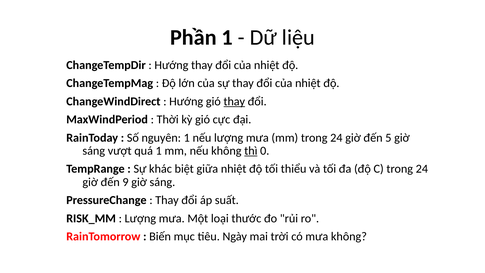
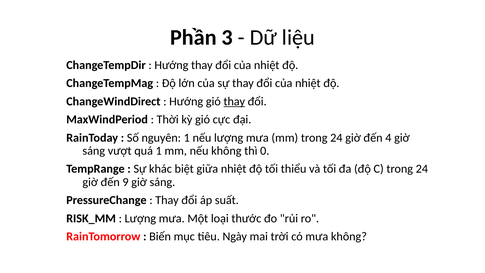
Phần 1: 1 -> 3 (227, 37)
5: 5 -> 4 (388, 138)
thì underline: present -> none (251, 151)
